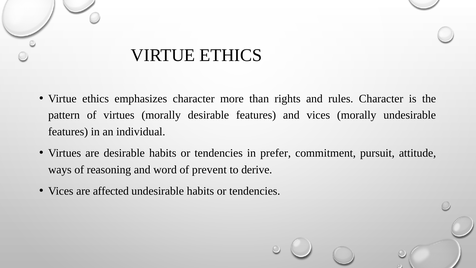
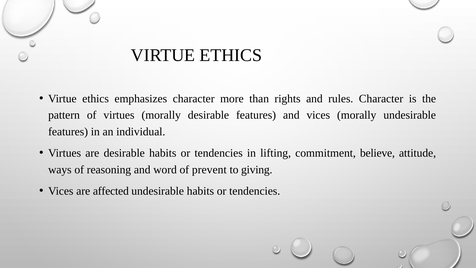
prefer: prefer -> lifting (276, 153)
pursuit: pursuit -> believe (377, 153)
derive: derive -> giving (257, 169)
